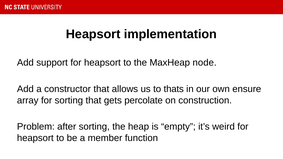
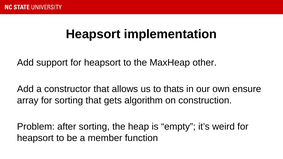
node: node -> other (205, 63)
percolate: percolate -> algorithm (144, 100)
